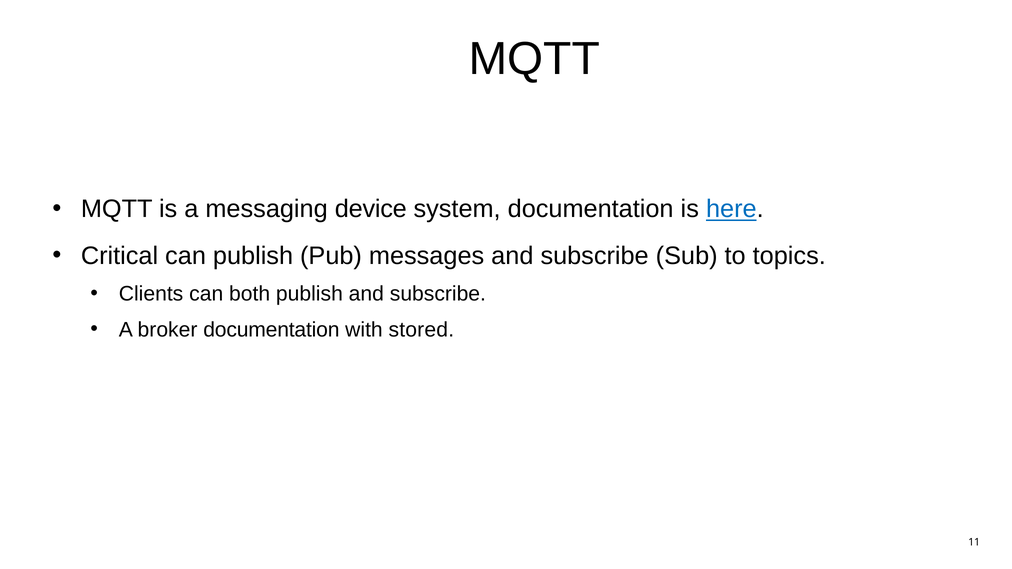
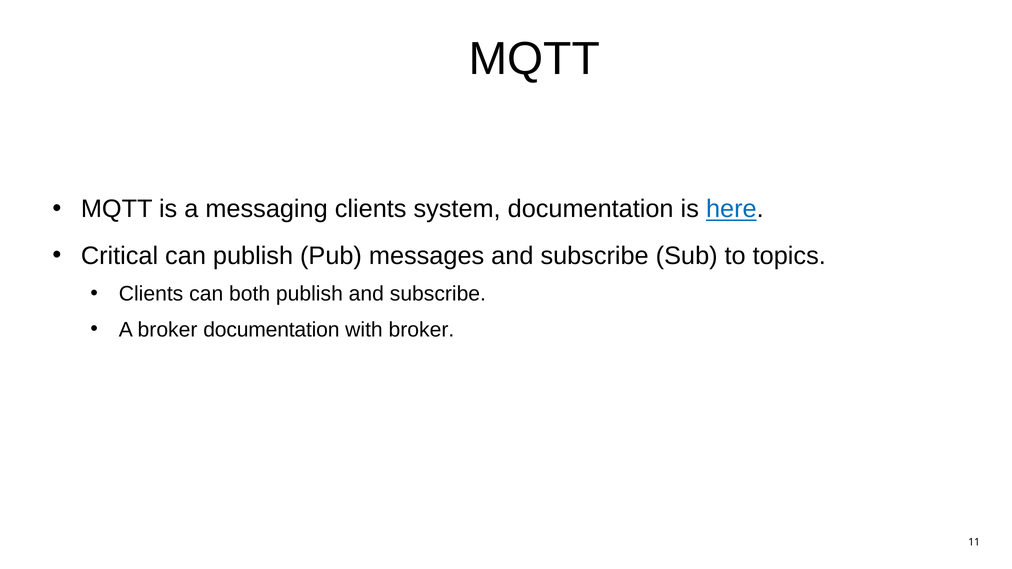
messaging device: device -> clients (371, 209)
with stored: stored -> broker (421, 330)
